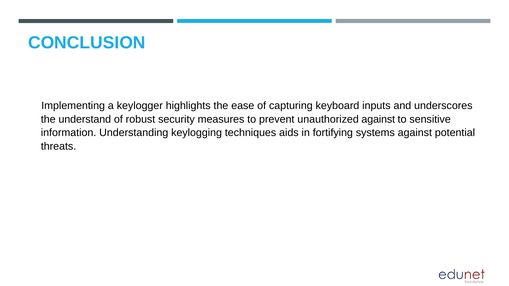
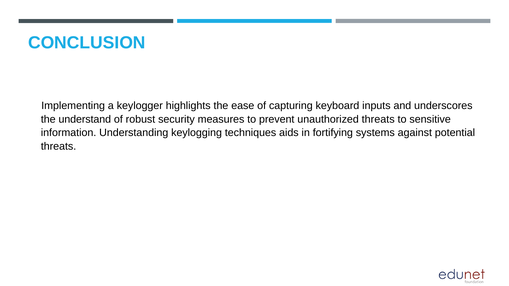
unauthorized against: against -> threats (378, 119)
